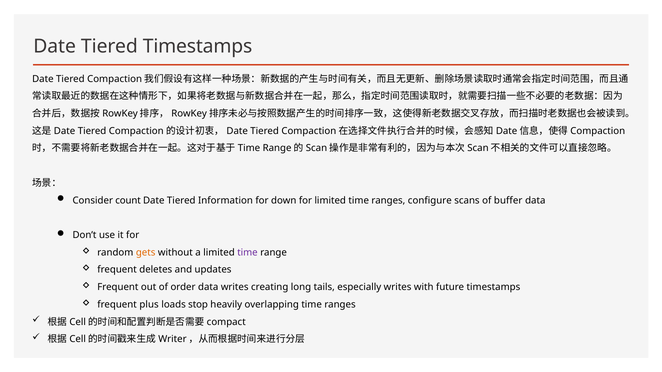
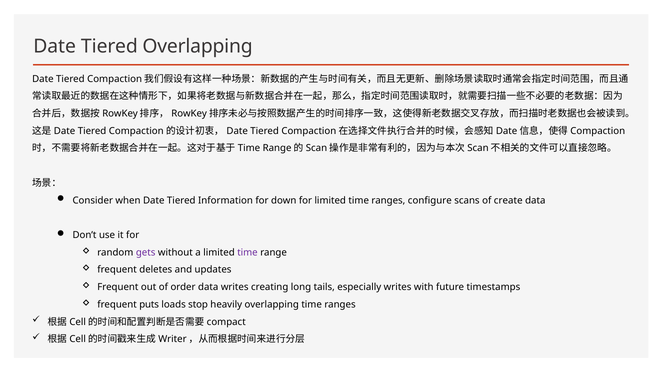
Tiered Timestamps: Timestamps -> Overlapping (198, 46)
count: count -> when (128, 201)
buffer: buffer -> create (508, 201)
gets colour: orange -> purple (146, 253)
plus: plus -> puts (149, 305)
